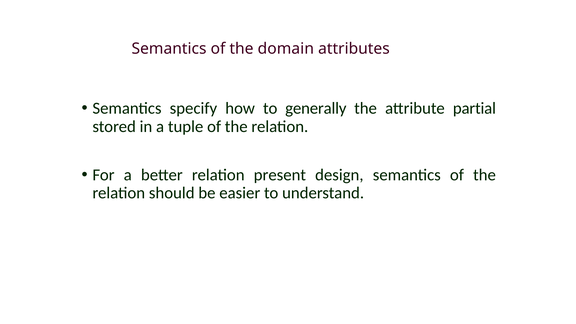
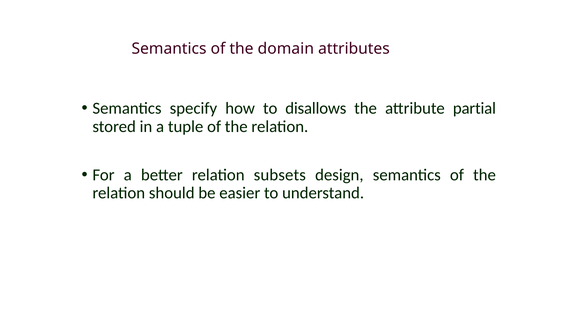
generally: generally -> disallows (316, 108)
present: present -> subsets (280, 175)
